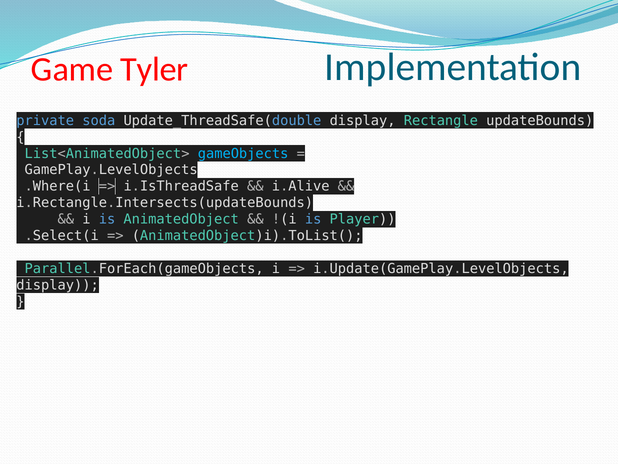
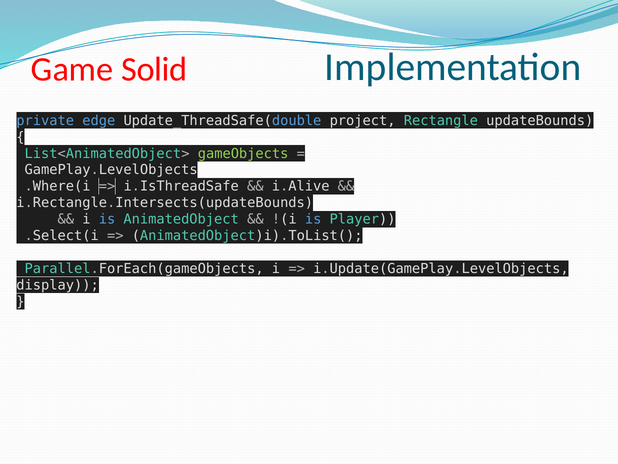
Tyler: Tyler -> Solid (154, 69)
soda: soda -> edge (99, 120)
Update_ThreadSafe(double display: display -> project (363, 120)
gameObjects colour: light blue -> light green (243, 153)
